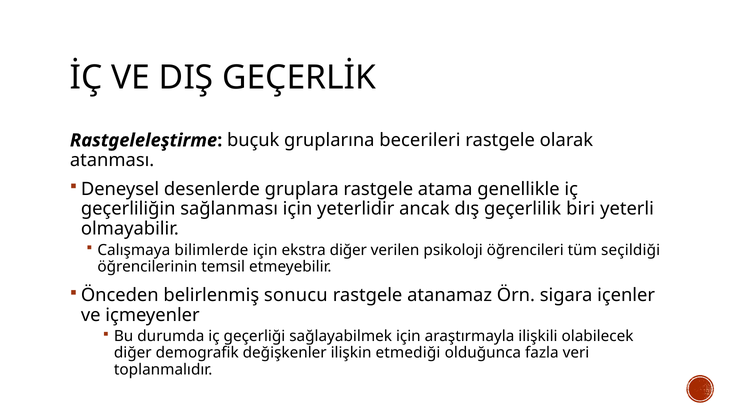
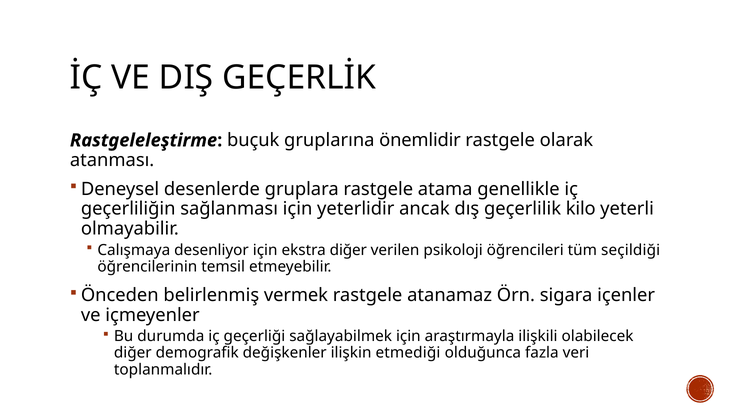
becerileri: becerileri -> önemlidir (420, 140)
biri: biri -> kilo (581, 209)
bilimlerde: bilimlerde -> desenliyor (212, 250)
sonucu: sonucu -> vermek (296, 295)
